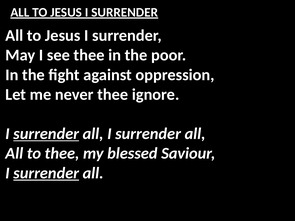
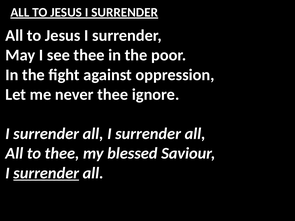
surrender underline: present -> none (46, 134)
